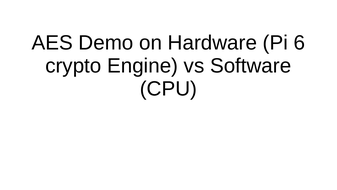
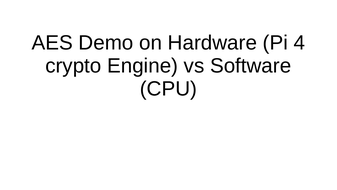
6: 6 -> 4 (299, 43)
